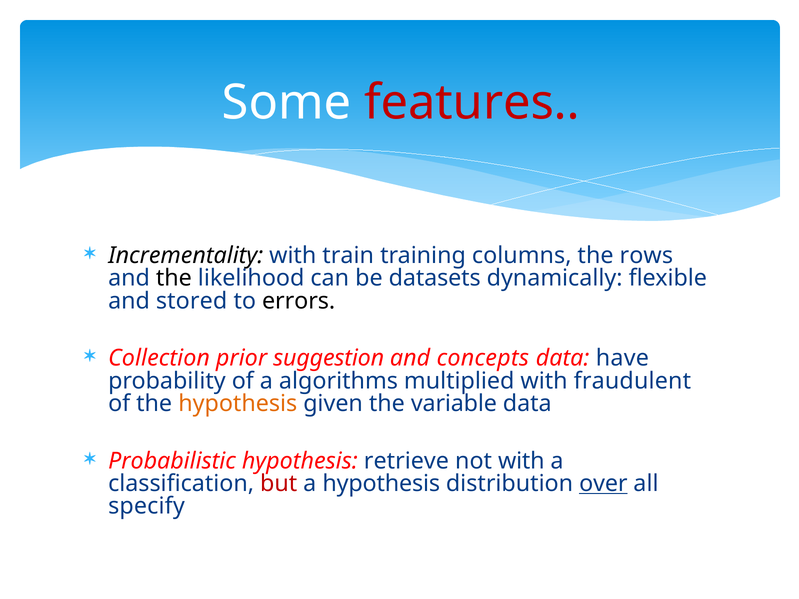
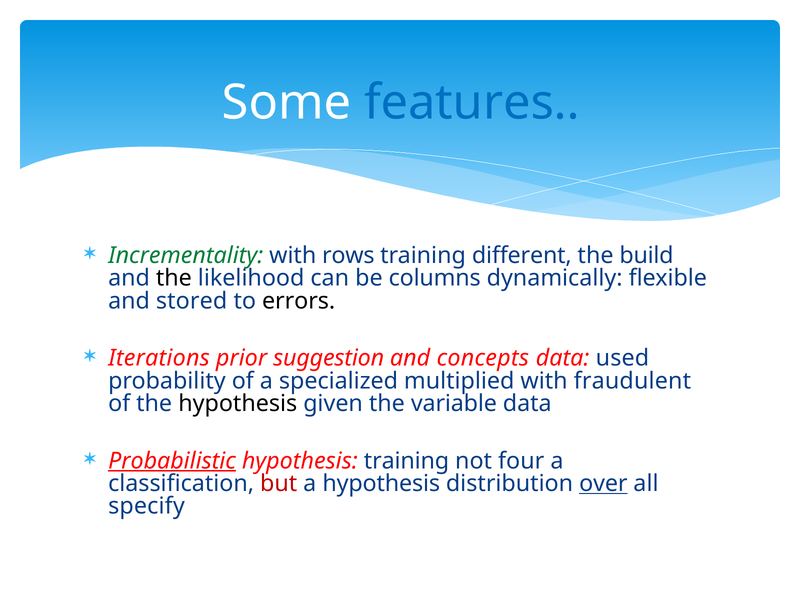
features colour: red -> blue (472, 103)
Incrementality colour: black -> green (186, 256)
train: train -> rows (348, 256)
columns: columns -> different (522, 256)
rows: rows -> build (646, 256)
datasets: datasets -> columns (435, 278)
Collection: Collection -> Iterations (159, 358)
have: have -> used (622, 358)
algorithms: algorithms -> specialized (339, 381)
hypothesis colour: orange -> black (238, 404)
Probabilistic underline: none -> present (172, 461)
hypothesis retrieve: retrieve -> training (407, 461)
not with: with -> four (521, 461)
